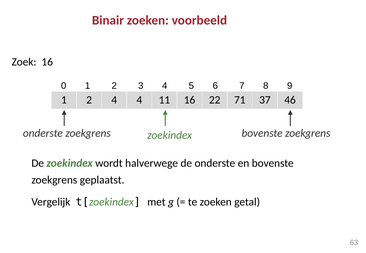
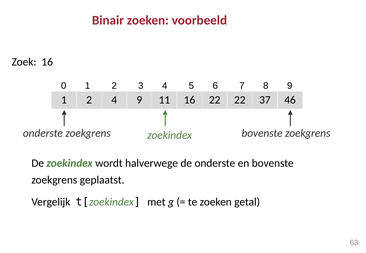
4 4: 4 -> 9 (139, 100)
22 71: 71 -> 22 (240, 100)
